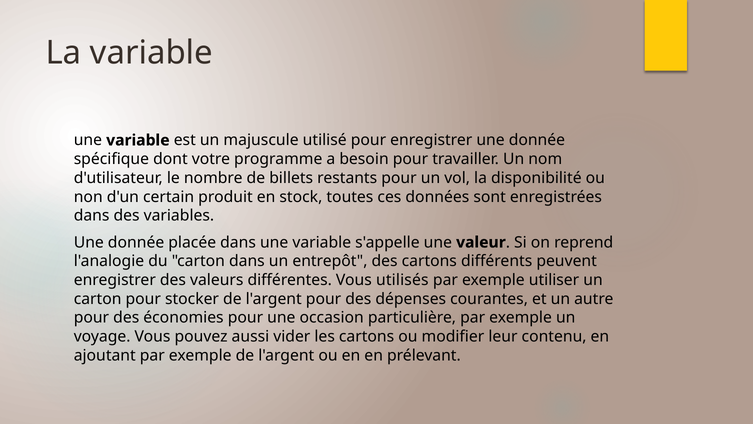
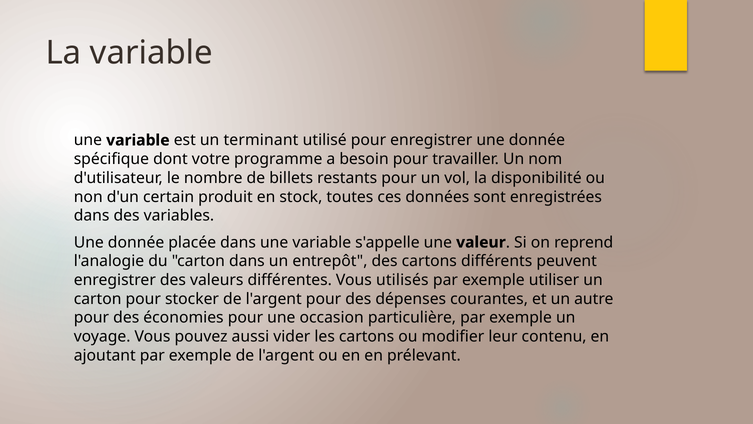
majuscule: majuscule -> terminant (261, 140)
